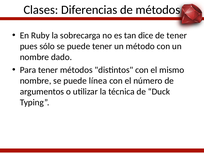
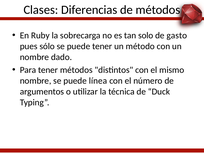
dice: dice -> solo (146, 35)
de tener: tener -> gasto (177, 35)
